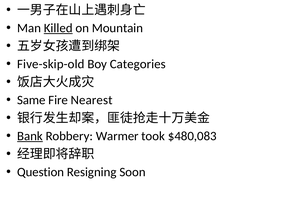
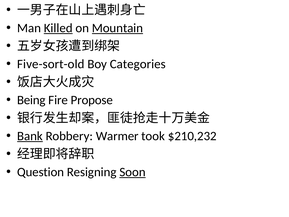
Mountain underline: none -> present (117, 28)
Five-skip-old: Five-skip-old -> Five-sort-old (51, 64)
Same: Same -> Being (31, 100)
Nearest: Nearest -> Propose (92, 100)
$480,083: $480,083 -> $210,232 (192, 136)
Soon underline: none -> present (133, 172)
